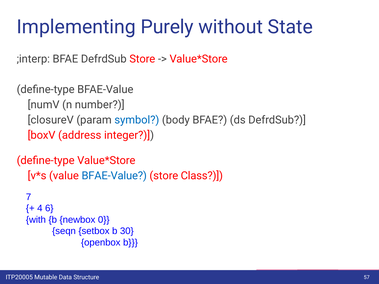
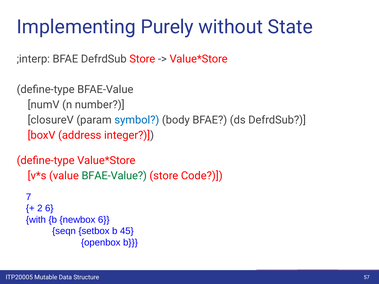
BFAE-Value colour: blue -> green (114, 176)
Class: Class -> Code (202, 176)
4: 4 -> 2 (40, 209)
newbox 0: 0 -> 6 (104, 220)
30: 30 -> 45 (127, 231)
